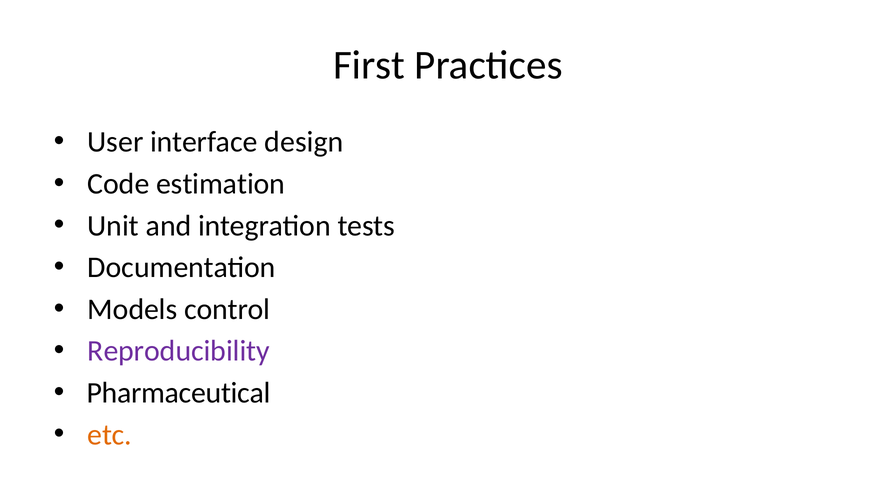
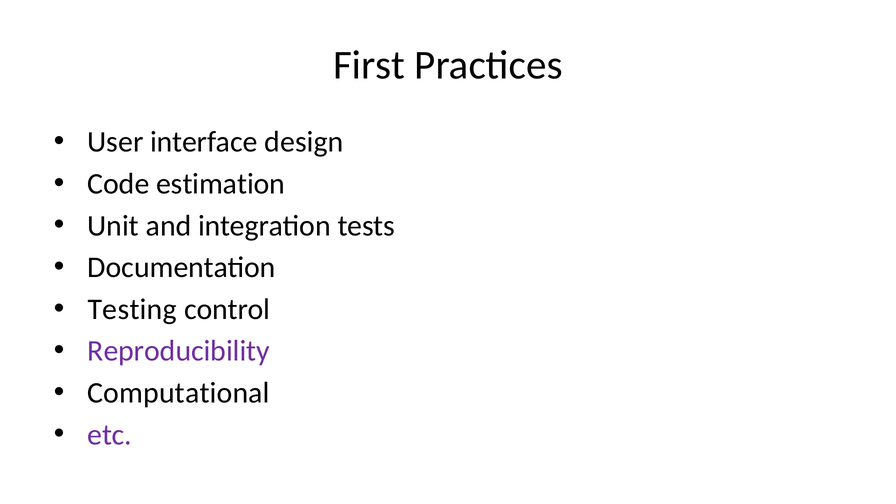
Models: Models -> Testing (132, 309)
Pharmaceutical: Pharmaceutical -> Computational (179, 393)
etc colour: orange -> purple (110, 435)
